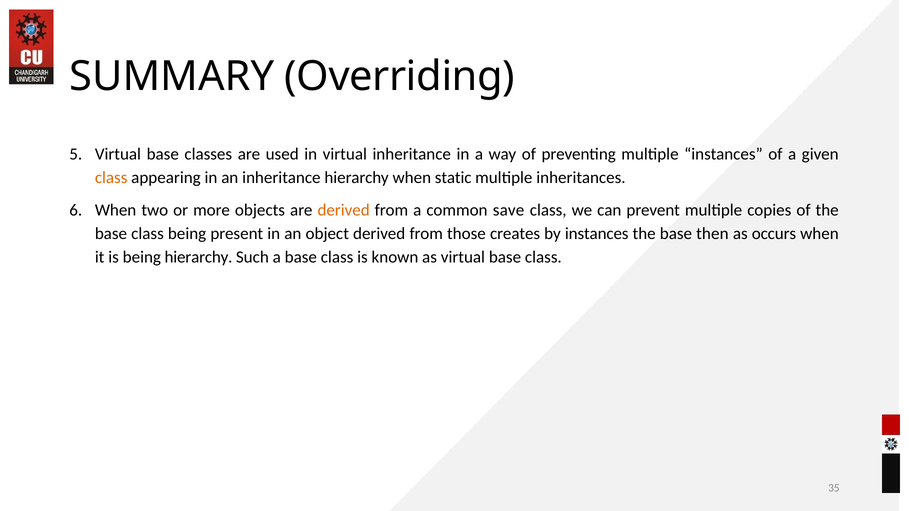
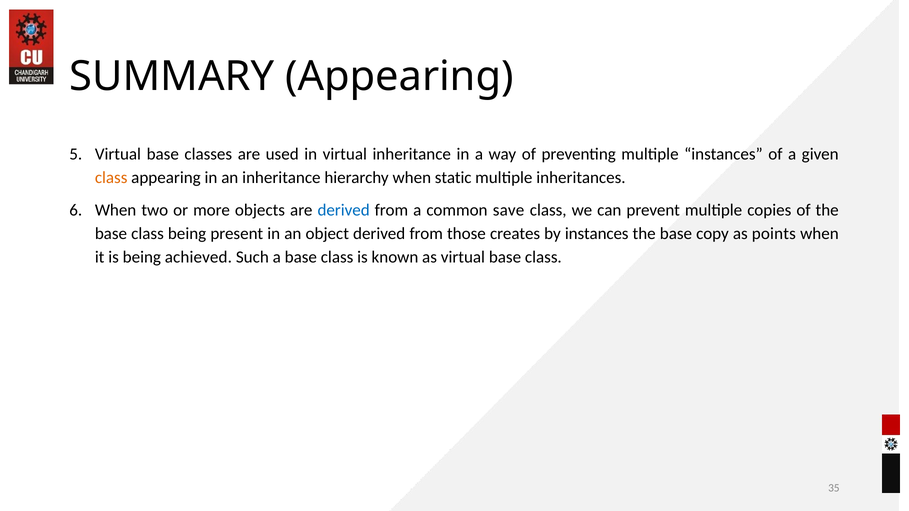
SUMMARY Overriding: Overriding -> Appearing (399, 76)
derived colour: orange -> blue (344, 210)
then: then -> copy (712, 234)
occurs: occurs -> points (774, 234)
being hierarchy: hierarchy -> achieved (198, 258)
